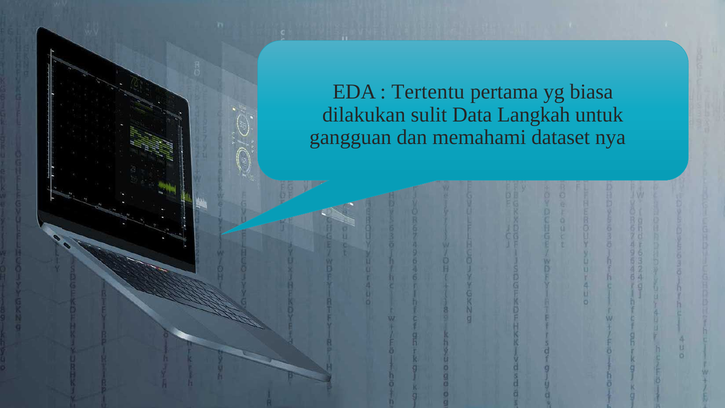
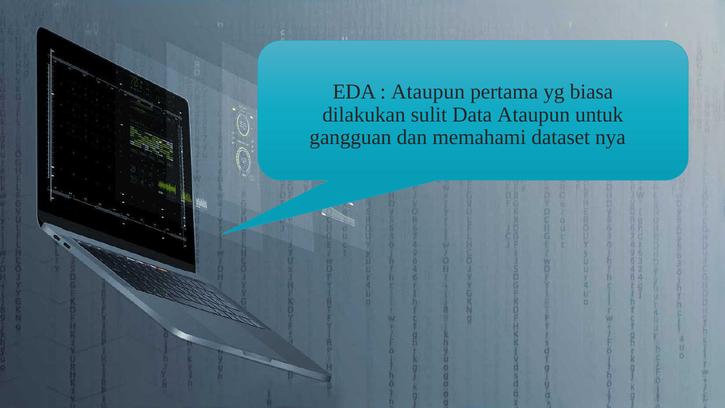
Tertentu: Tertentu -> Ataupun (428, 92)
Data Langkah: Langkah -> Ataupun (534, 115)
